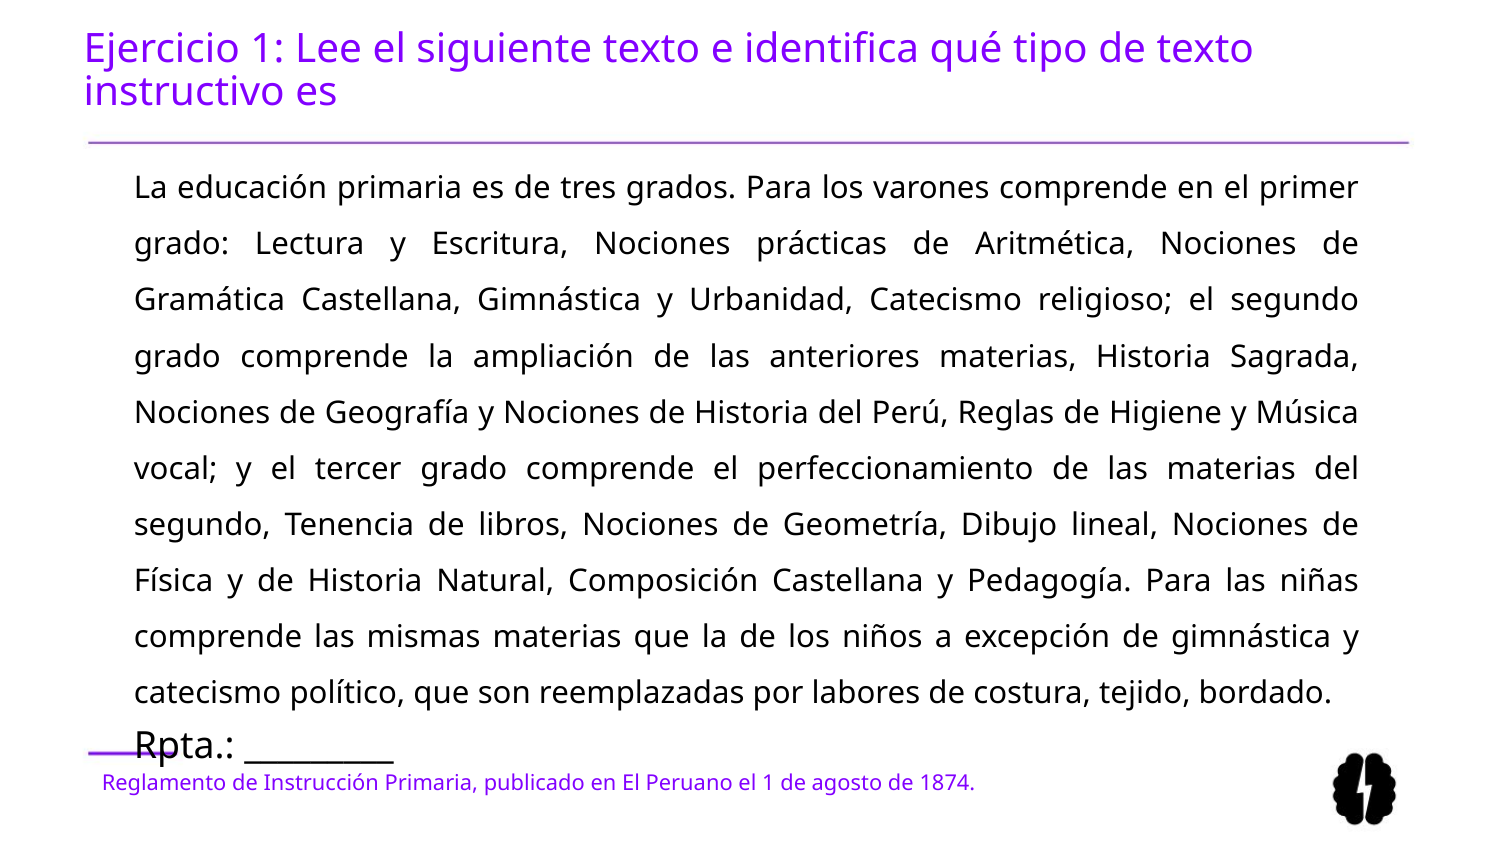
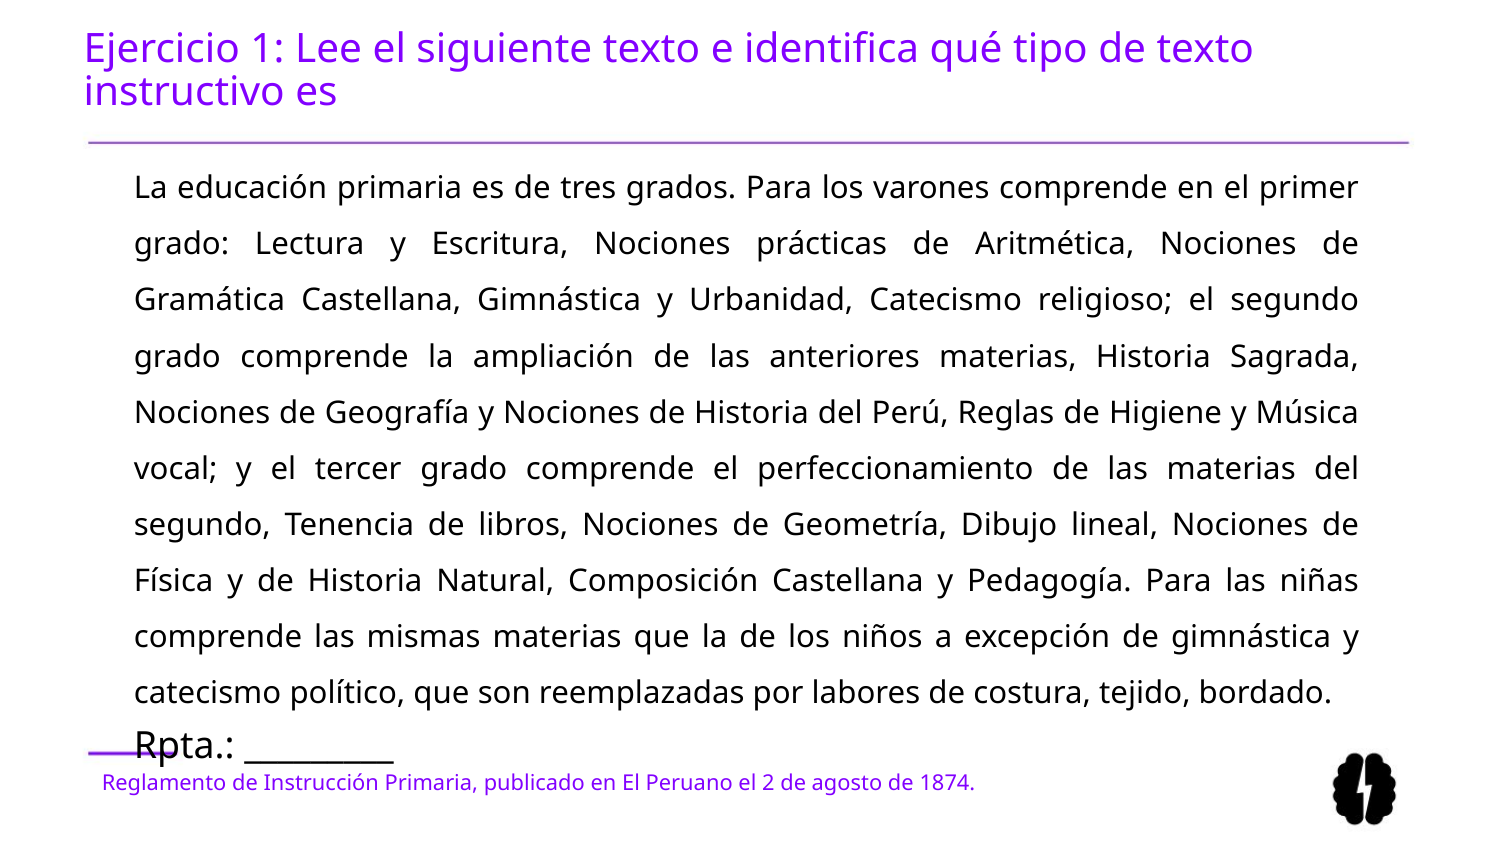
el 1: 1 -> 2 (768, 783)
